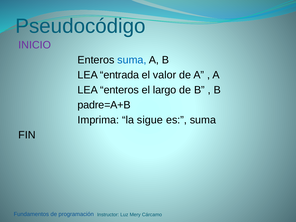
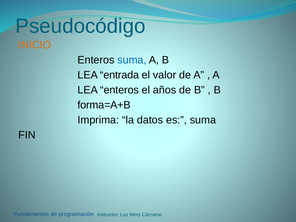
INICIO colour: purple -> orange (35, 45)
largo: largo -> años (165, 90)
padre=A+B: padre=A+B -> forma=A+B (104, 105)
sigue: sigue -> datos (150, 120)
